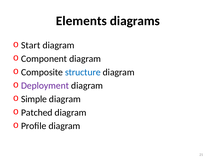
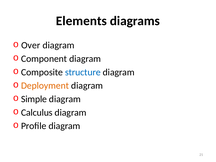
Start: Start -> Over (31, 45)
Deployment colour: purple -> orange (45, 86)
Patched: Patched -> Calculus (37, 113)
